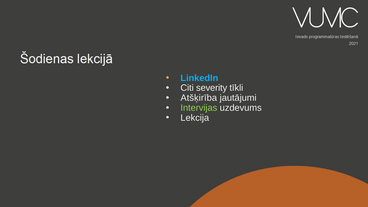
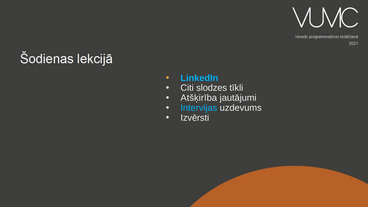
severity: severity -> slodzes (212, 88)
Intervijas colour: light green -> light blue (199, 108)
Lekcija: Lekcija -> Izvērsti (195, 118)
